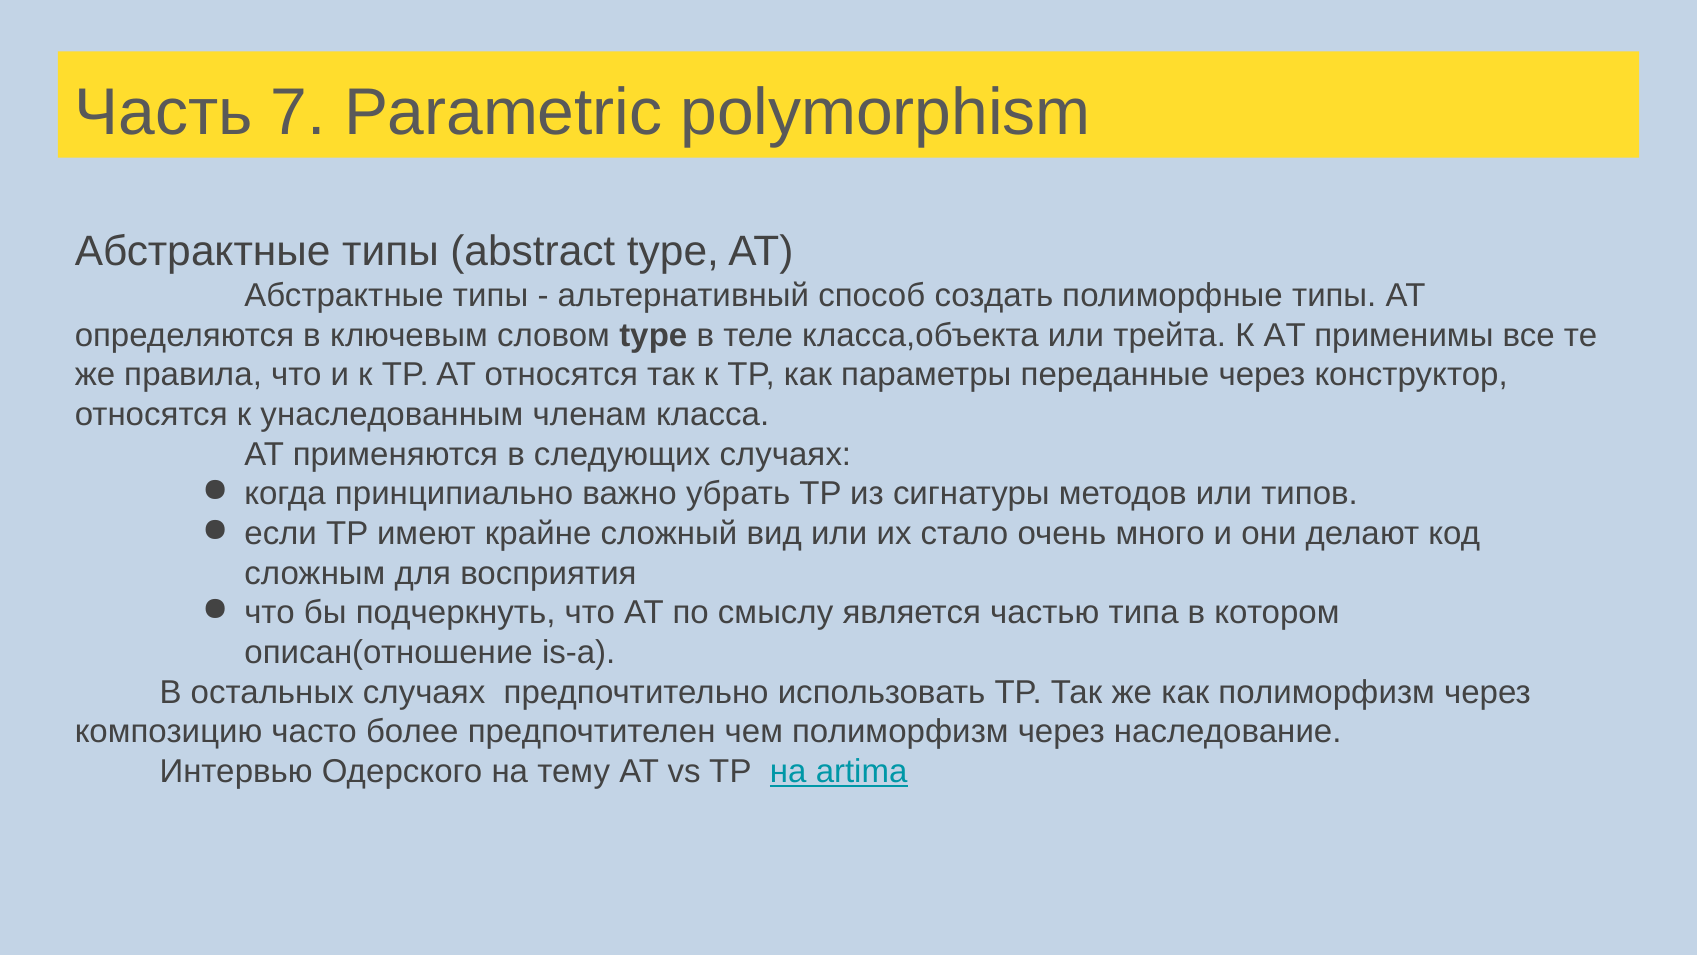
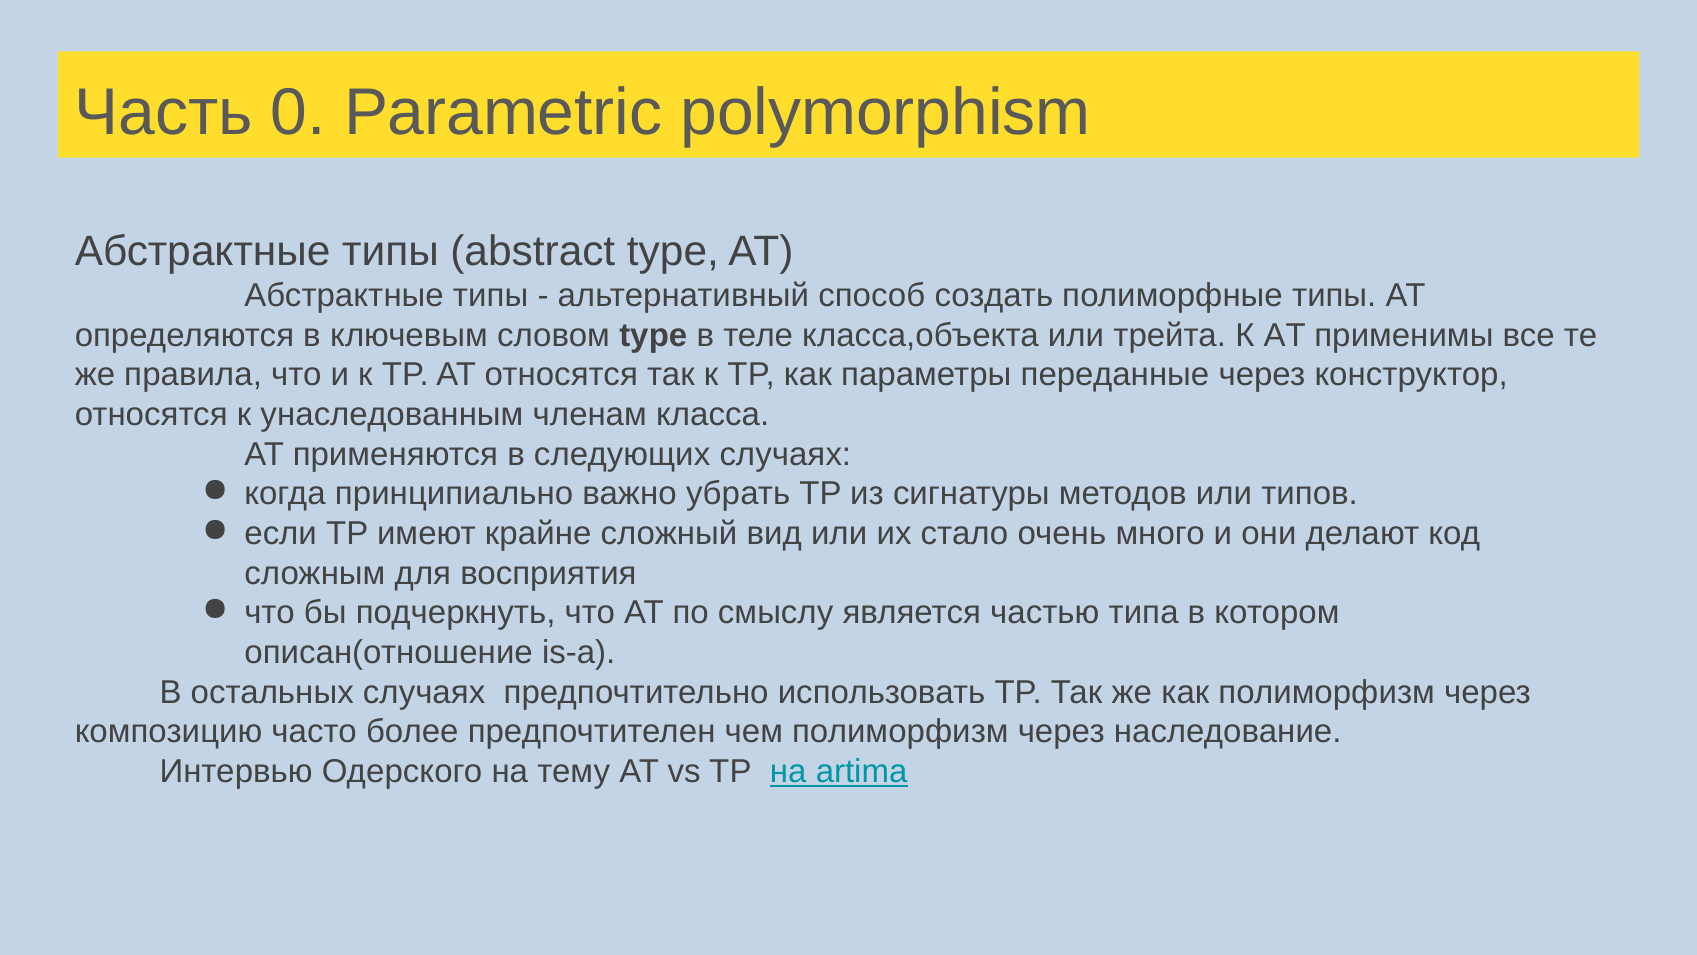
7: 7 -> 0 (298, 113)
